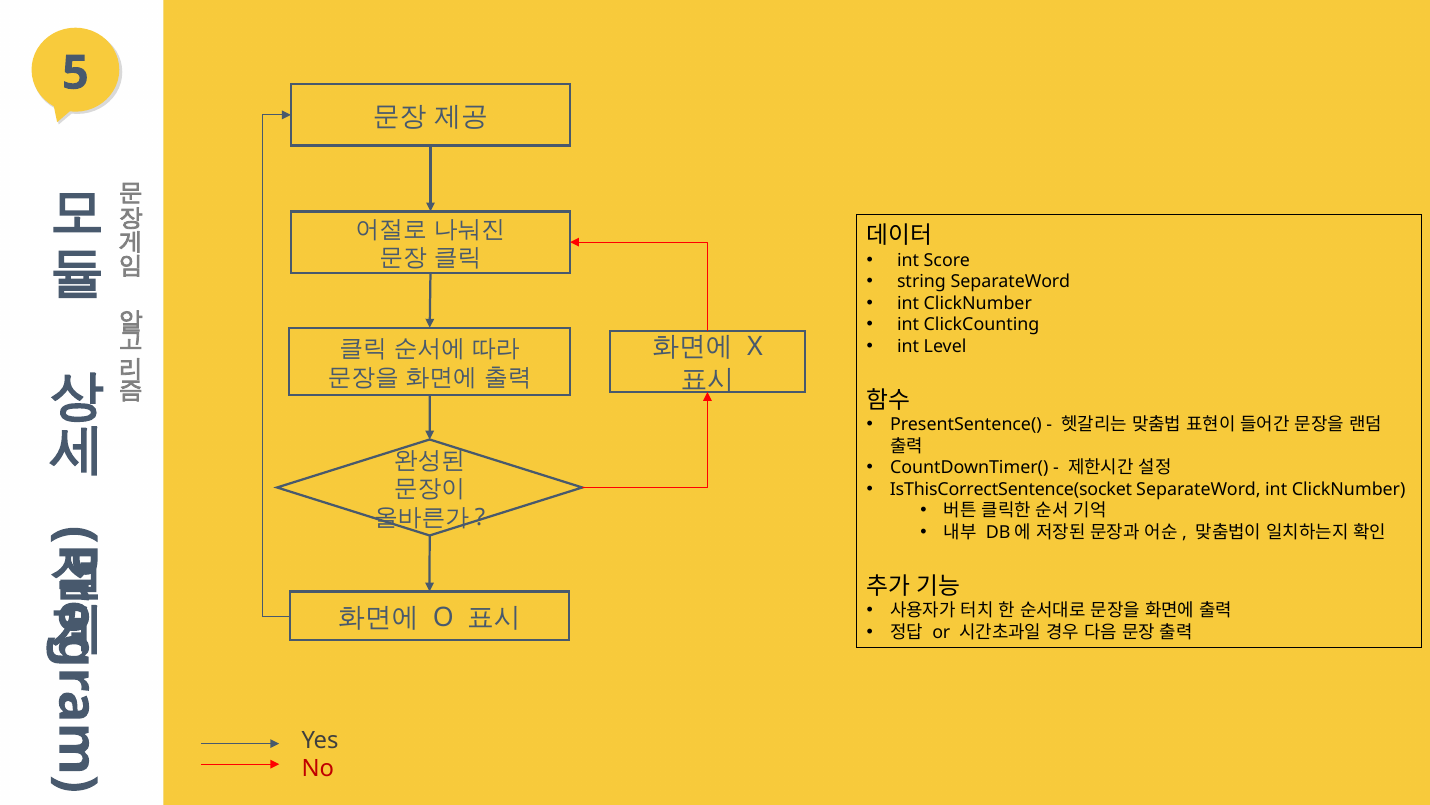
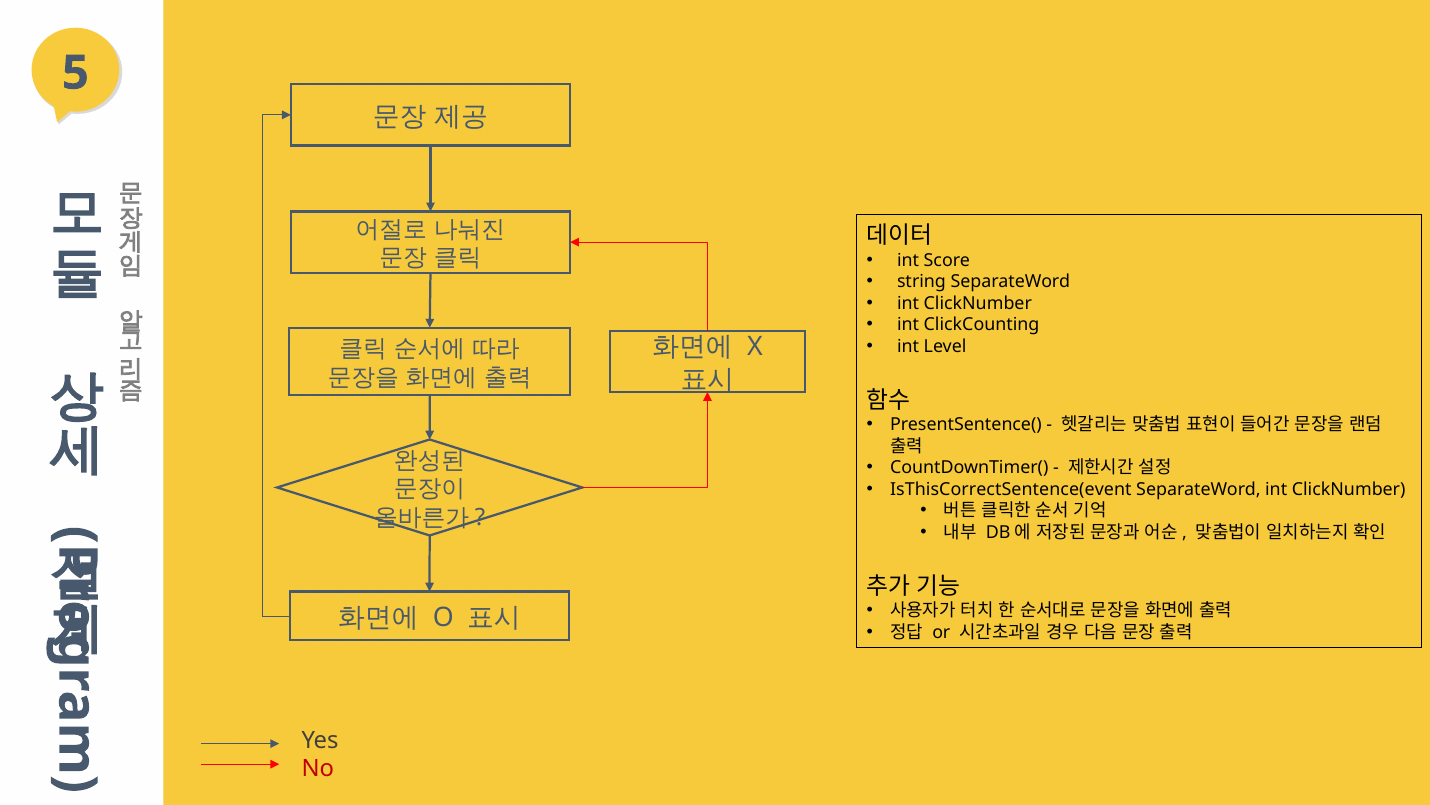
IsThisCorrectSentence(socket: IsThisCorrectSentence(socket -> IsThisCorrectSentence(event (1011, 489)
